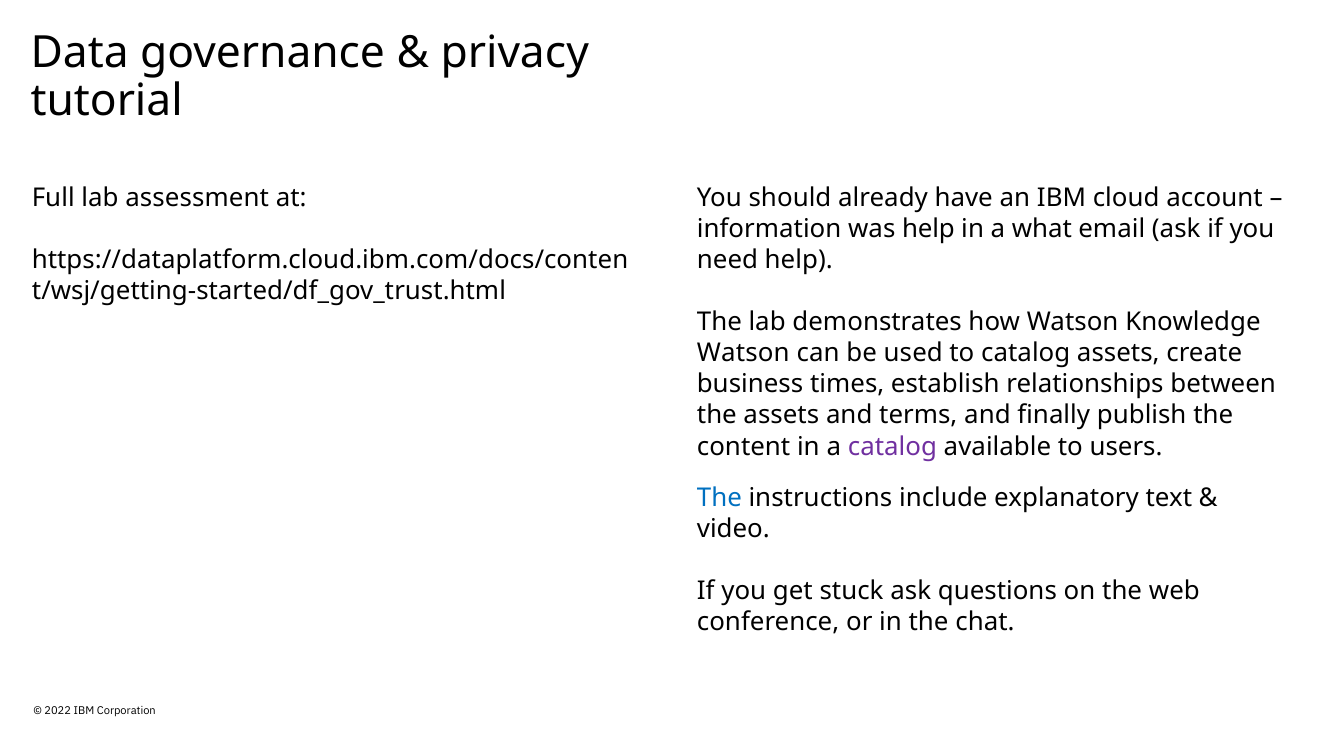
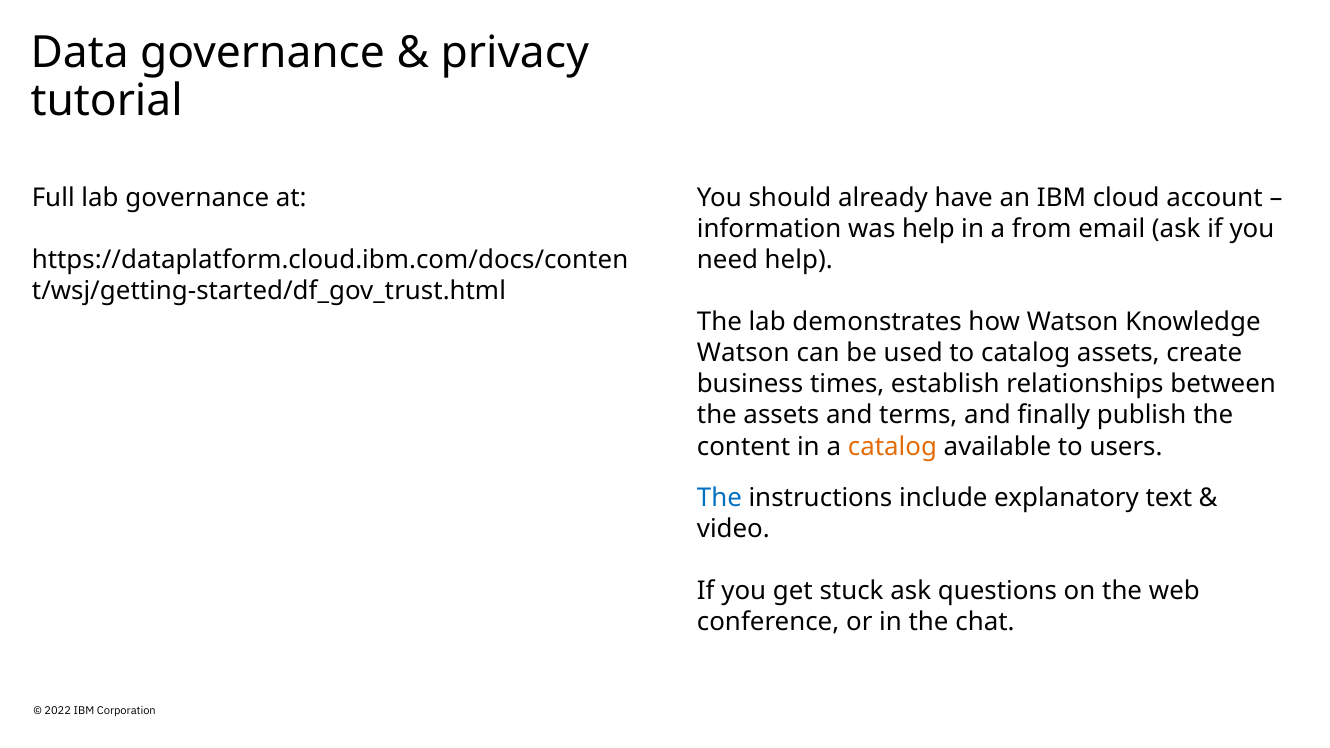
lab assessment: assessment -> governance (197, 198)
what: what -> from (1042, 229)
catalog colour: purple -> orange (892, 447)
